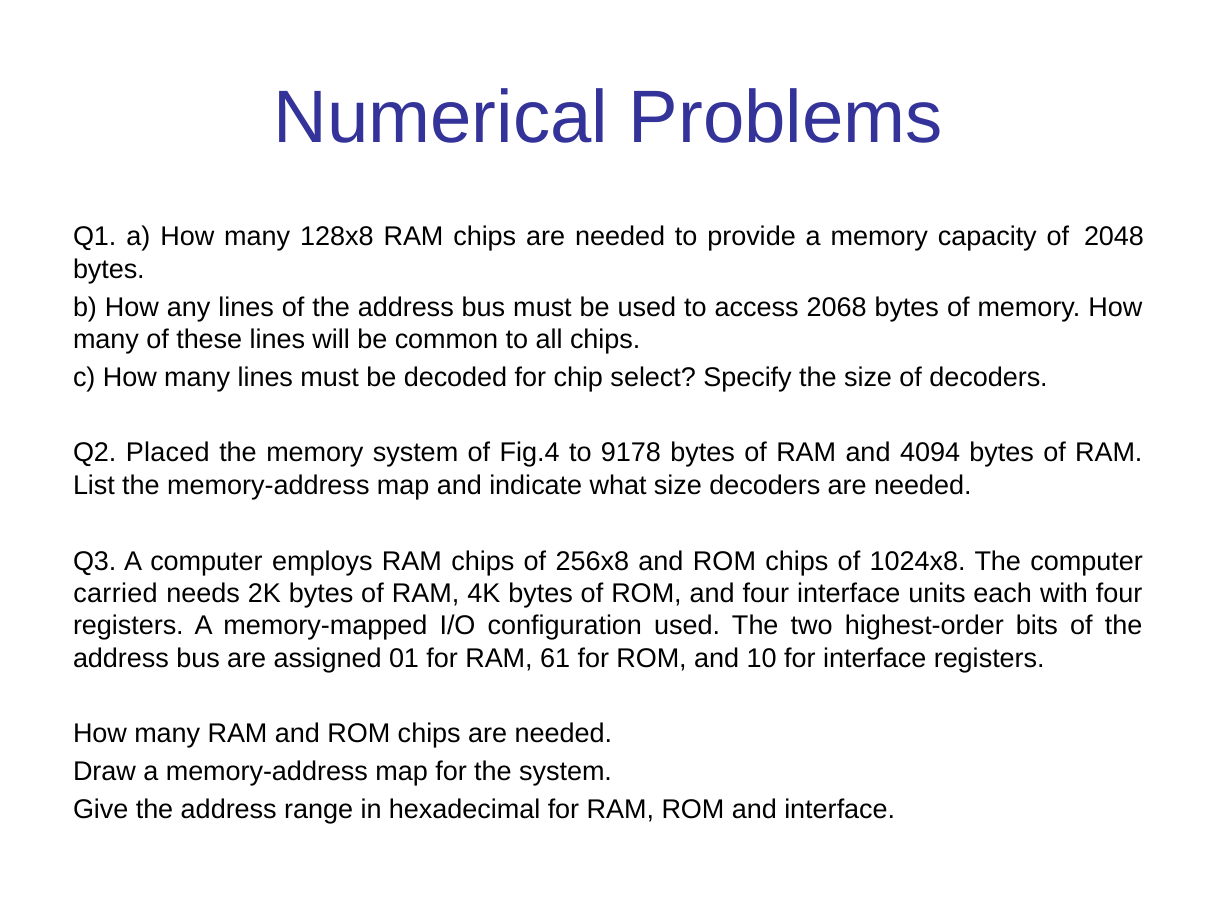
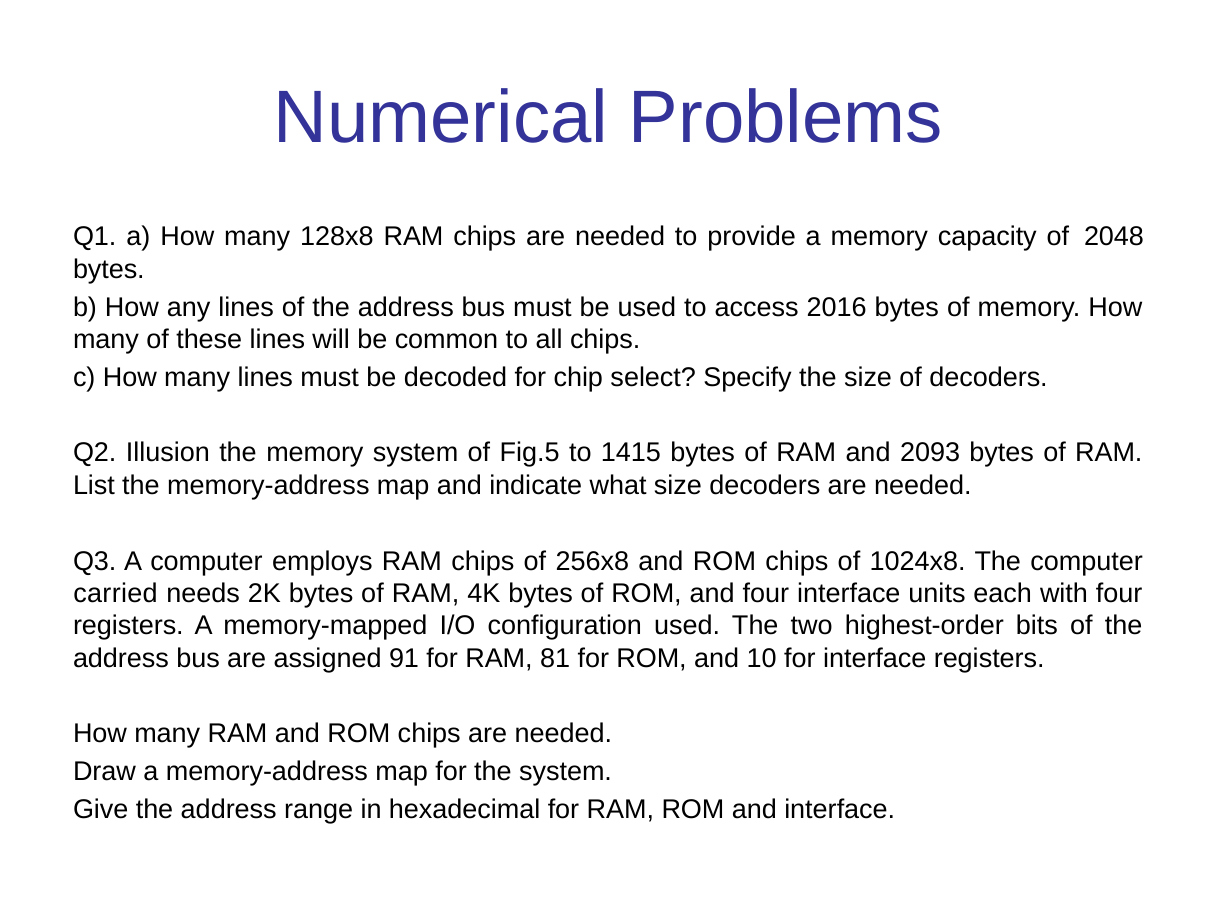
2068: 2068 -> 2016 (837, 307)
Placed: Placed -> Illusion (168, 453)
Fig.4: Fig.4 -> Fig.5 (530, 453)
9178: 9178 -> 1415 (631, 453)
4094: 4094 -> 2093 (930, 453)
01: 01 -> 91 (404, 659)
61: 61 -> 81 (555, 659)
